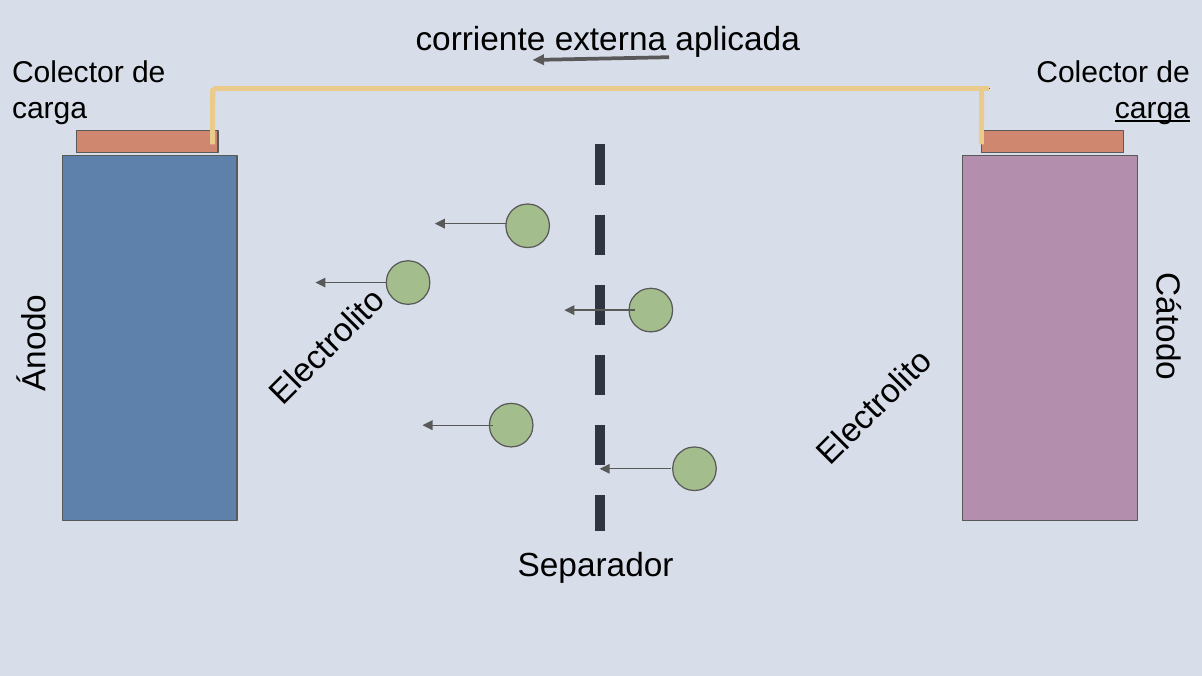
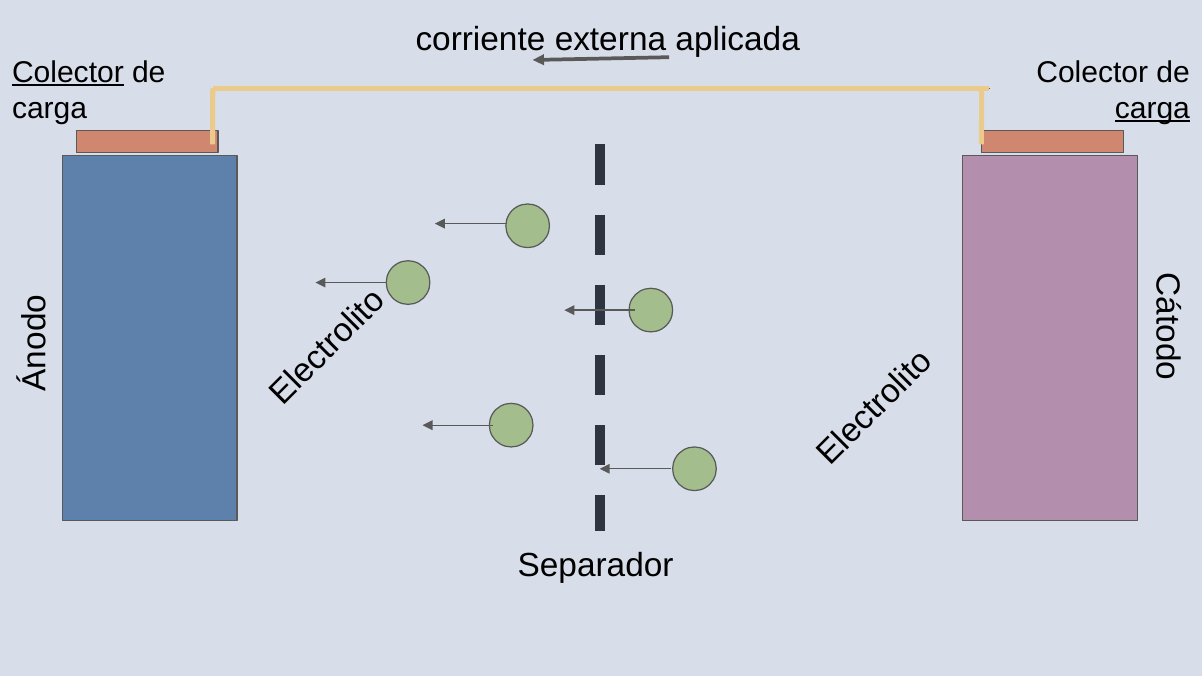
Colector underline: none -> present (68, 72)
